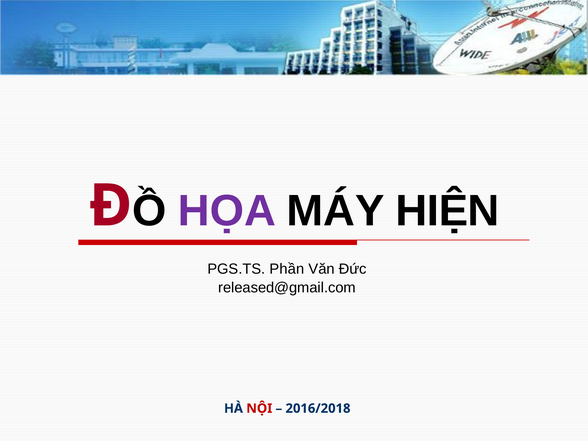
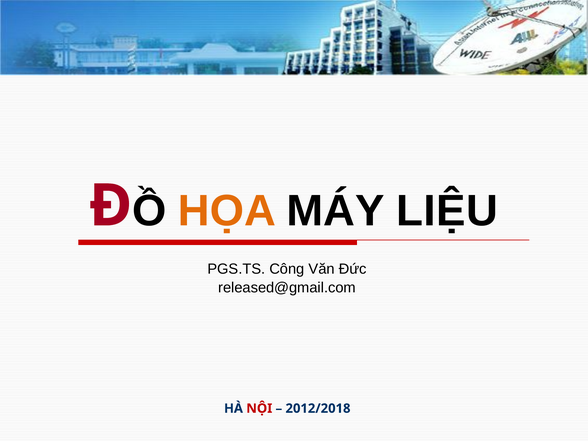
HỌA colour: purple -> orange (227, 211)
HIỆN: HIỆN -> LIỆU (447, 211)
Phần: Phần -> Công (287, 269)
2016/2018: 2016/2018 -> 2012/2018 (318, 408)
